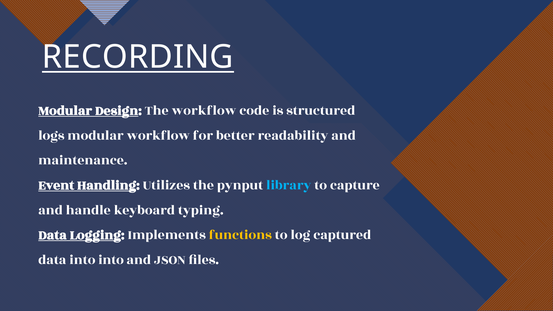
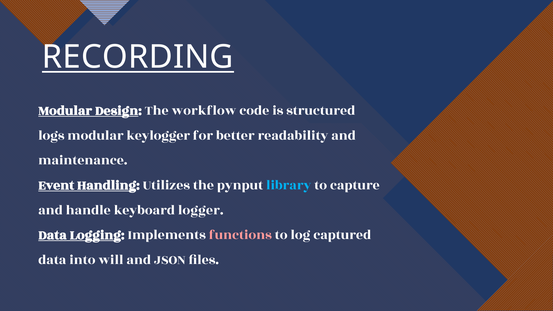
modular workflow: workflow -> keylogger (158, 135)
typing: typing -> logger (201, 210)
functions colour: yellow -> pink (240, 235)
into into: into -> will (111, 260)
